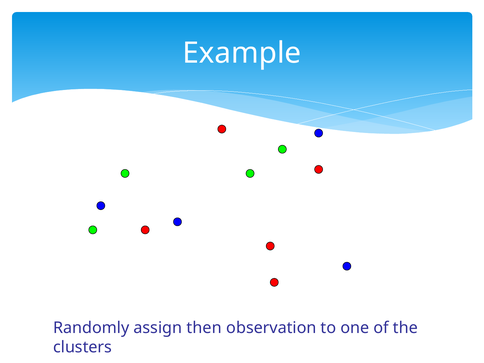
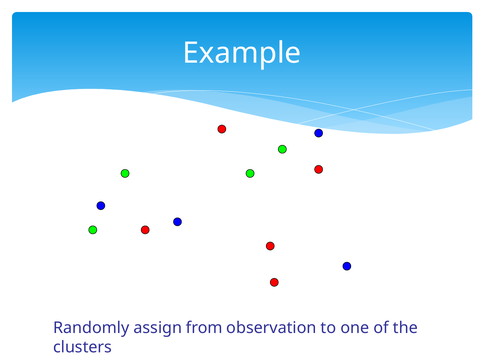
then: then -> from (204, 328)
